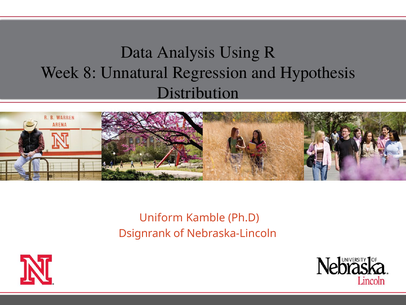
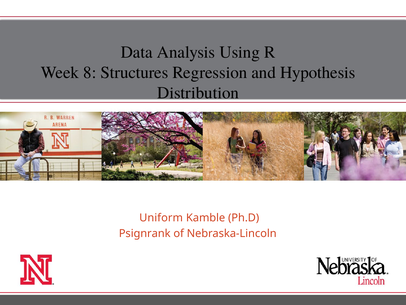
Unnatural: Unnatural -> Structures (134, 73)
Dsignrank: Dsignrank -> Psignrank (145, 233)
